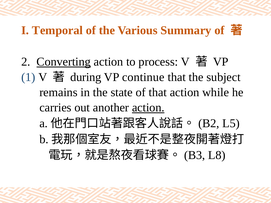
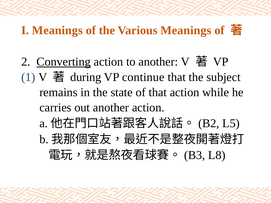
I Temporal: Temporal -> Meanings (57, 30)
Various Summary: Summary -> Meanings (186, 30)
to process: process -> another (158, 62)
action underline: present -> none (148, 108)
